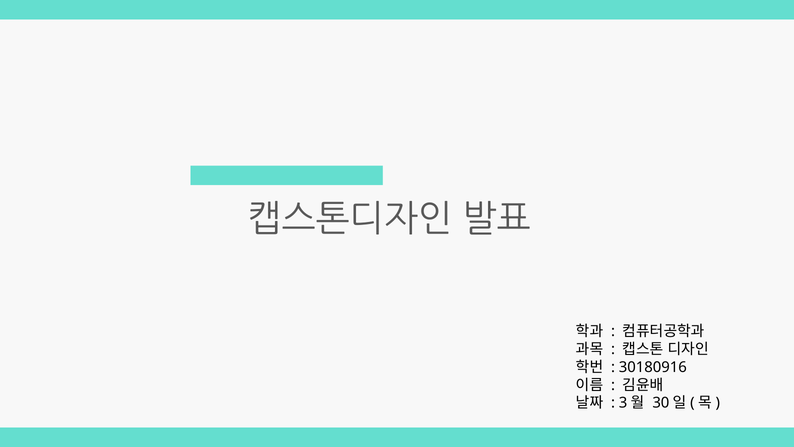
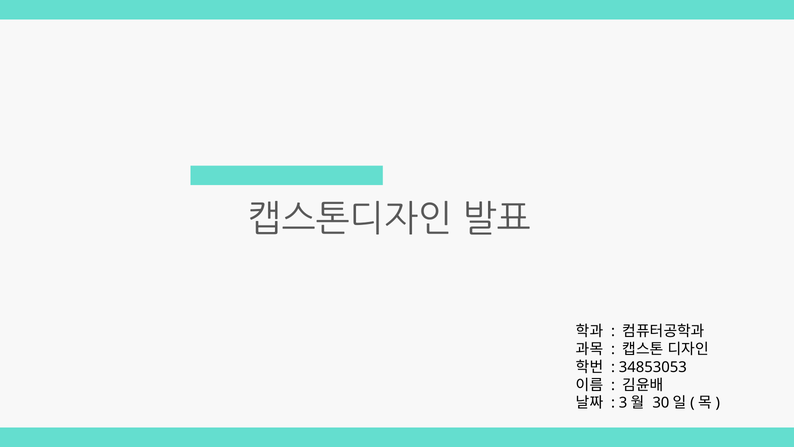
30180916: 30180916 -> 34853053 (653, 367)
